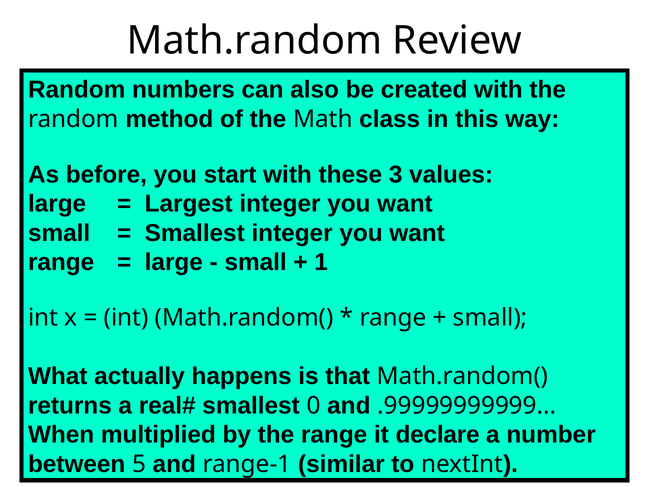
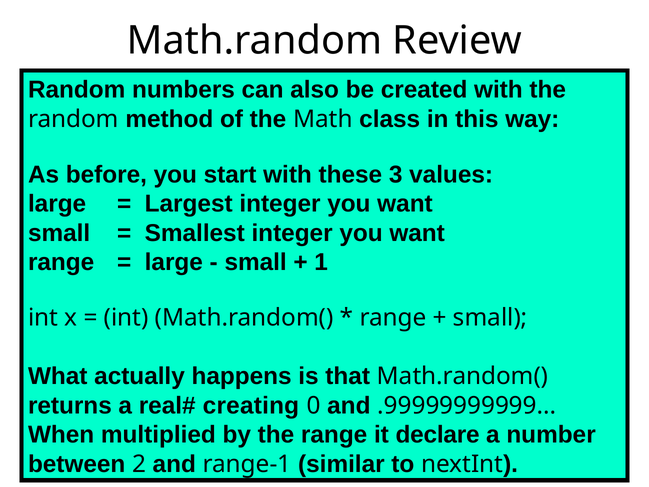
smallest: smallest -> creating (251, 405)
5: 5 -> 2 (139, 464)
